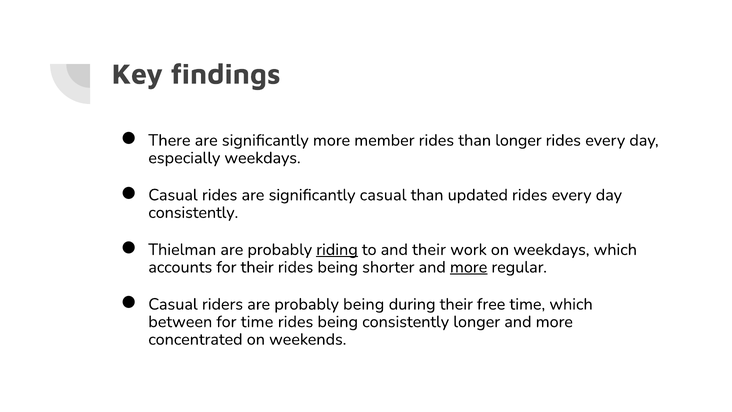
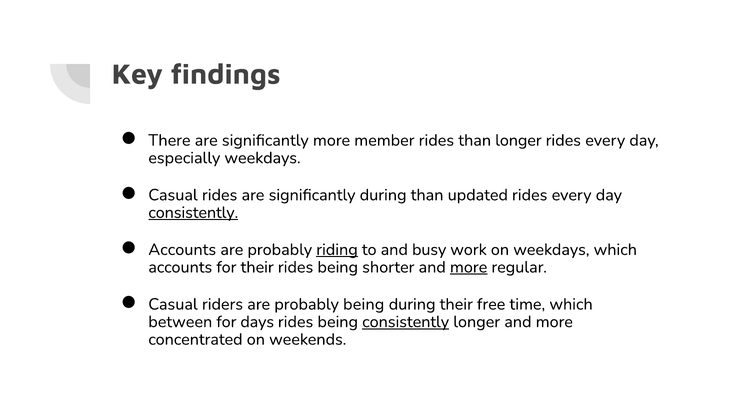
significantly casual: casual -> during (383, 195)
consistently underline: none -> present (193, 212)
Thielman: Thielman -> Accounts (182, 249)
and their: their -> busy (429, 249)
for time: time -> days (257, 322)
consistently underline: none -> present (406, 322)
